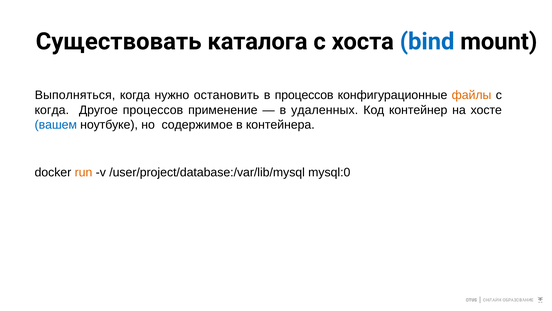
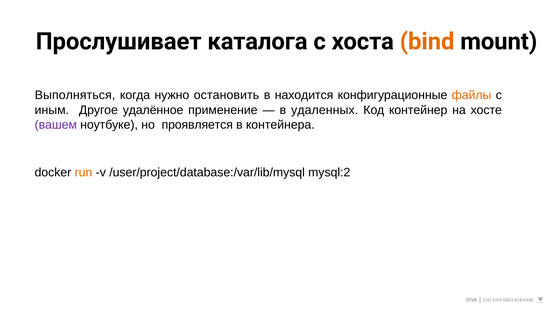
Существовать: Существовать -> Прослушивает (119, 41)
bind colour: blue -> orange (427, 41)
в процессов: процессов -> находится (304, 95)
когда: когда -> иным (52, 110)
Другое процессов: процессов -> удалённое (153, 110)
вашем colour: blue -> purple (56, 125)
содержимое: содержимое -> проявляется (197, 125)
mysql:0: mysql:0 -> mysql:2 (329, 172)
